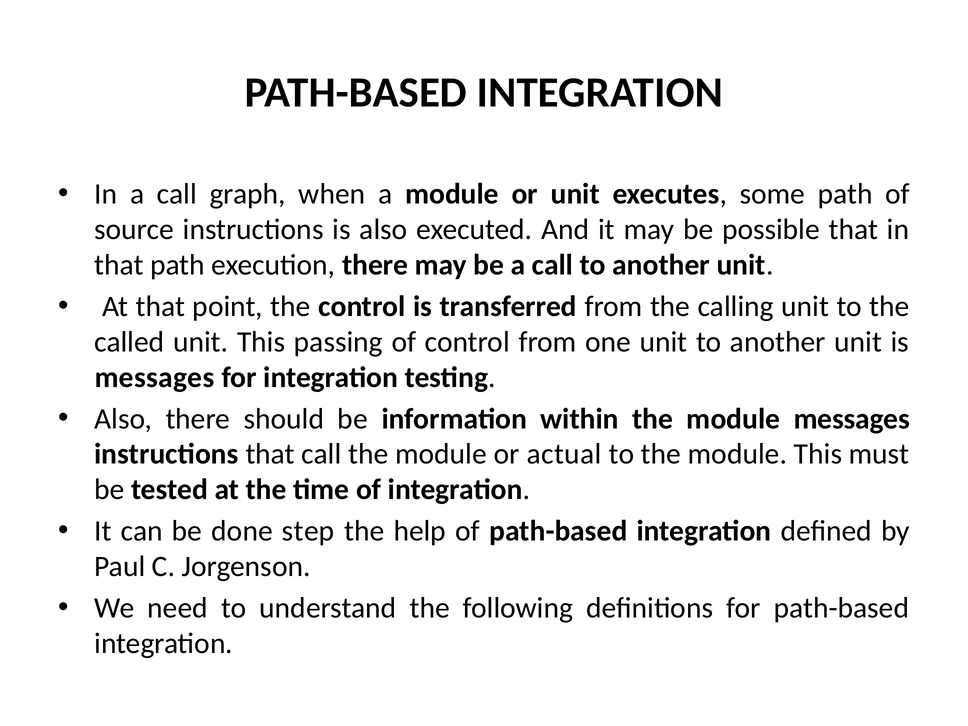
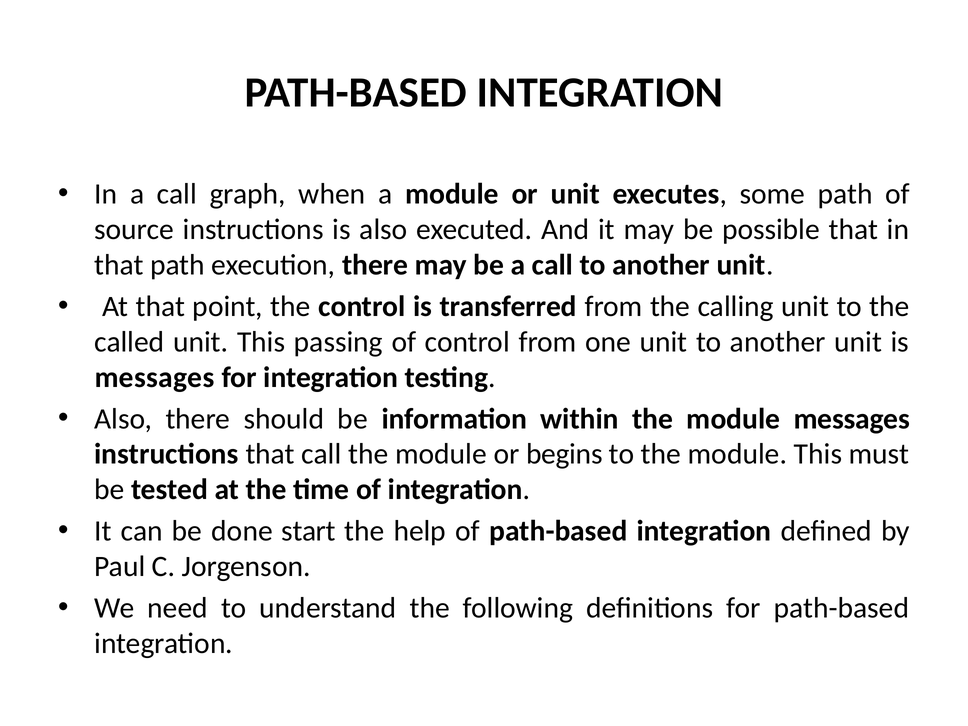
actual: actual -> begins (564, 454)
step: step -> start (309, 531)
